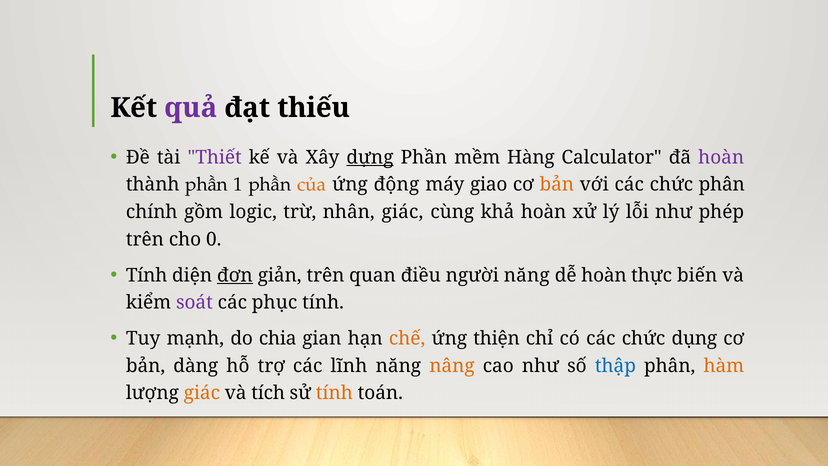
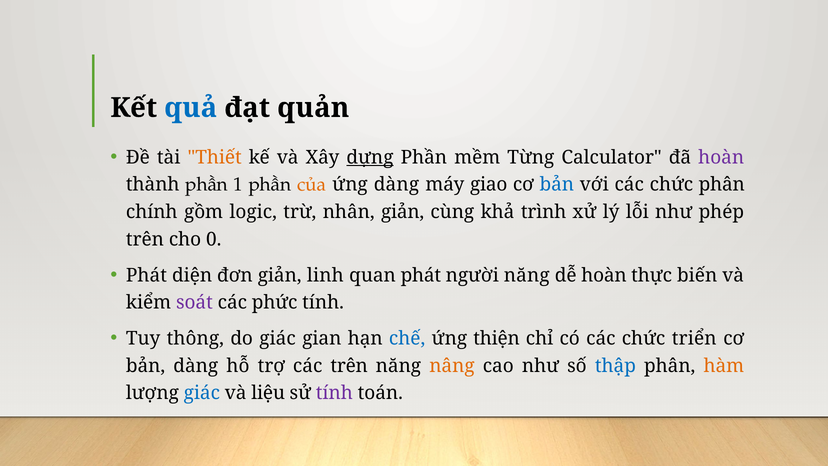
quả colour: purple -> blue (191, 108)
thiếu: thiếu -> quản (313, 108)
Thiết colour: purple -> orange (215, 157)
Hàng: Hàng -> Từng (531, 157)
ứng động: động -> dàng (396, 185)
bản colour: orange -> blue (557, 185)
nhân giác: giác -> giản (403, 212)
khả hoàn: hoàn -> trình (544, 212)
Tính: Tính -> Phát (146, 275)
đơn underline: present -> none (235, 275)
giản trên: trên -> linh (325, 275)
quan điều: điều -> phát (421, 275)
phục: phục -> phức (275, 302)
mạnh: mạnh -> thông (195, 338)
do chia: chia -> giác (278, 338)
chế colour: orange -> blue (407, 338)
dụng: dụng -> triển (694, 338)
các lĩnh: lĩnh -> trên (349, 366)
giác colour: orange -> blue (202, 393)
tích: tích -> liệu (268, 393)
tính colour: orange -> purple (334, 393)
